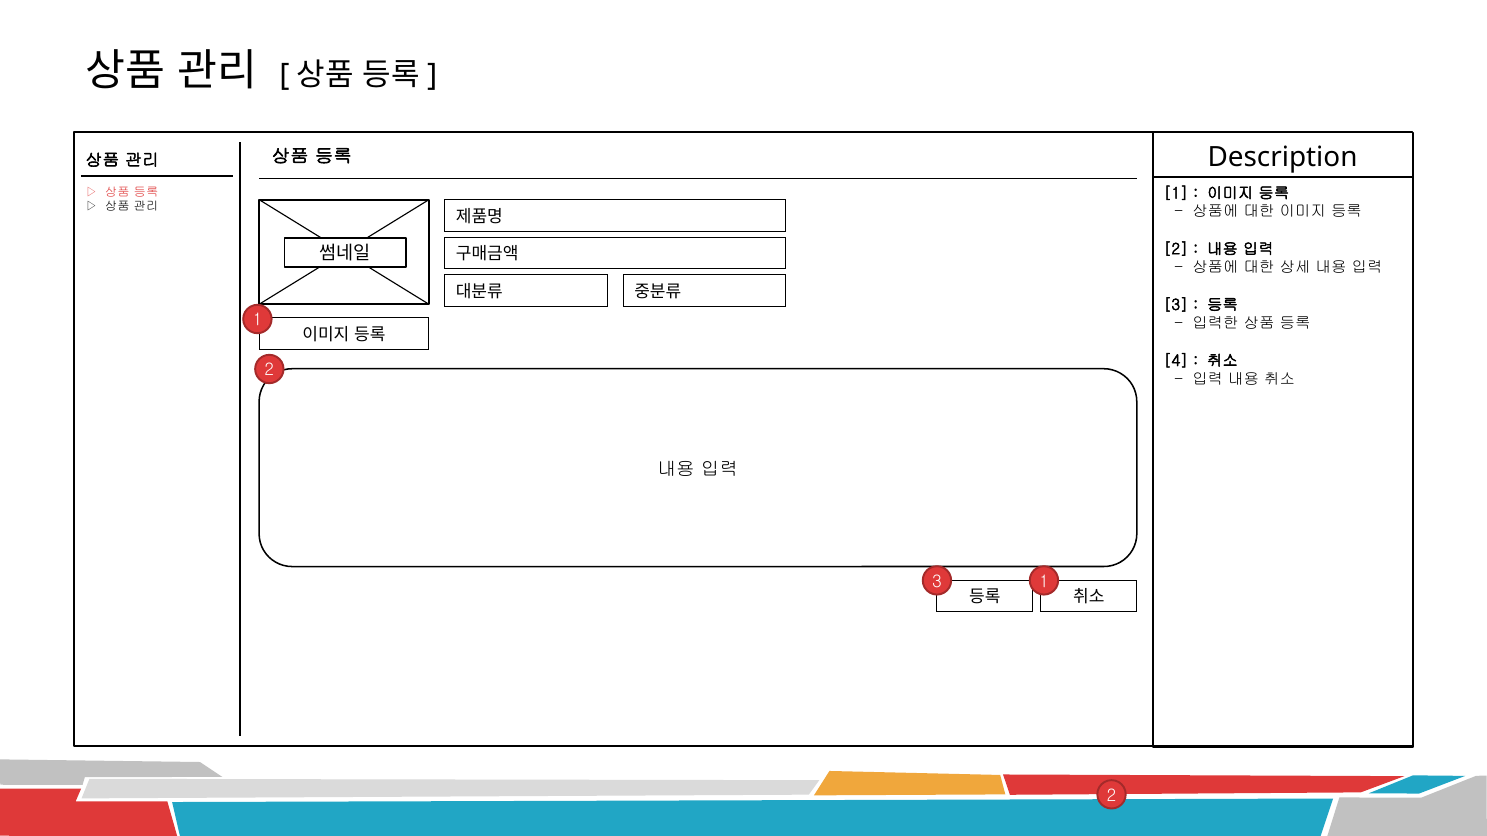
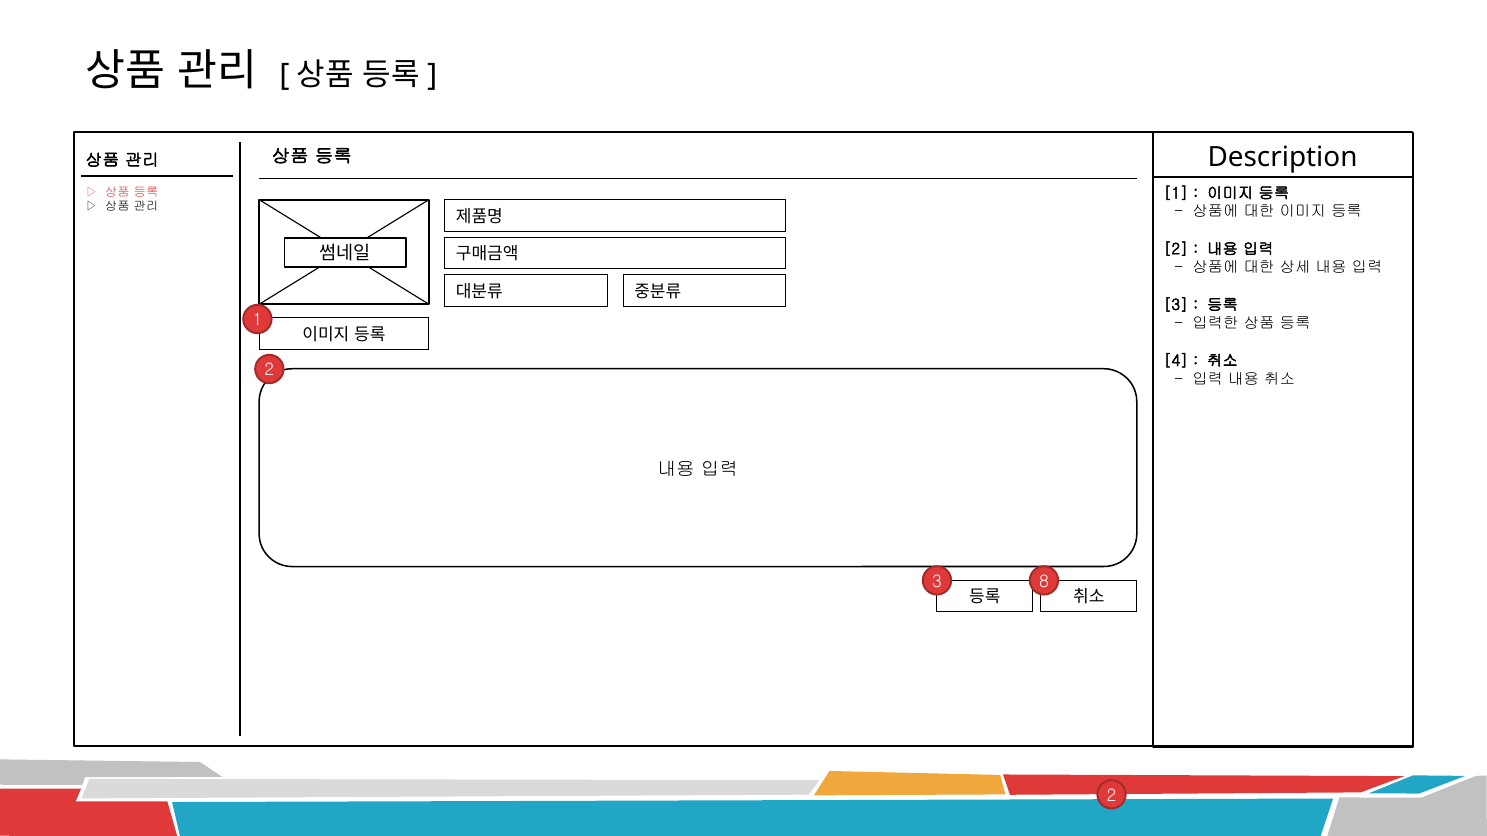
3 1: 1 -> 8 (1044, 582)
